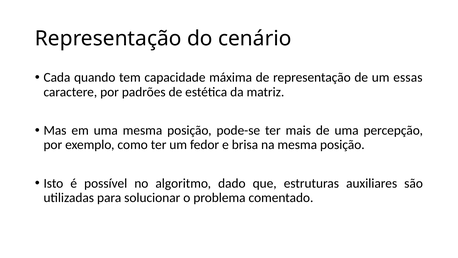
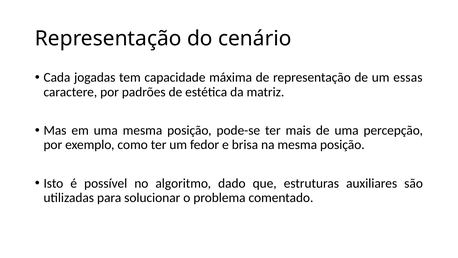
quando: quando -> jogadas (95, 77)
